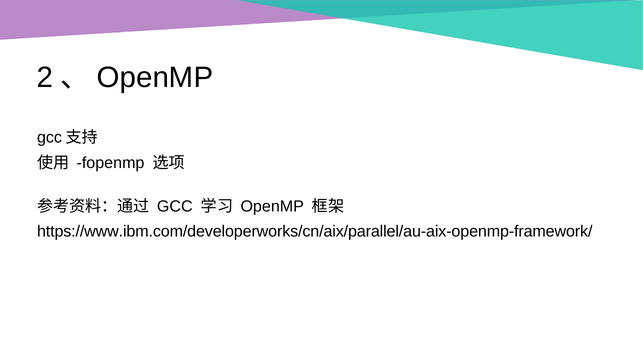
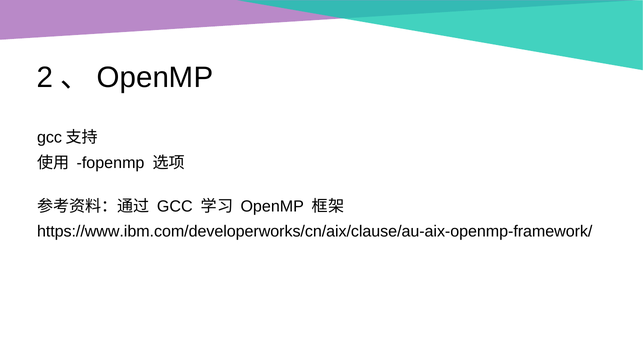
https://www.ibm.com/developerworks/cn/aix/parallel/au-aix-openmp-framework/: https://www.ibm.com/developerworks/cn/aix/parallel/au-aix-openmp-framework/ -> https://www.ibm.com/developerworks/cn/aix/clause/au-aix-openmp-framework/ (315, 231)
